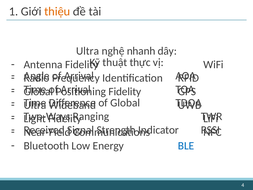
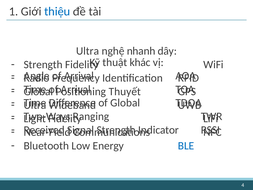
thiệu colour: orange -> blue (57, 11)
thực: thực -> khác (140, 62)
Antenna: Antenna -> Strength (43, 64)
Fidelity: Fidelity -> Thuyết (125, 91)
